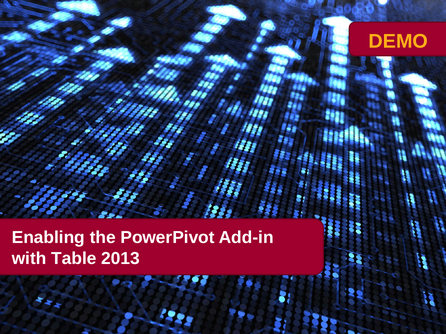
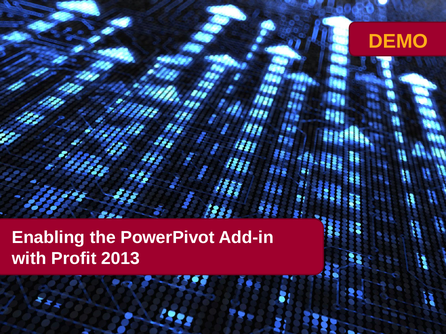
Table: Table -> Profit (74, 259)
